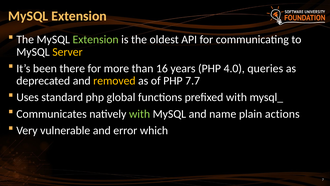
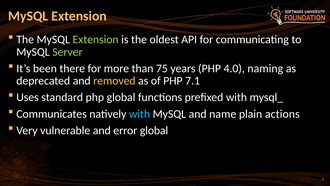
Server colour: yellow -> light green (67, 52)
16: 16 -> 75 (162, 68)
queries: queries -> naming (265, 68)
7.7: 7.7 -> 7.1 (193, 81)
with colour: light green -> light blue (140, 114)
error which: which -> global (154, 130)
